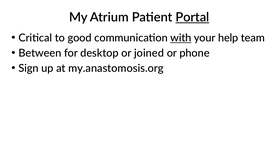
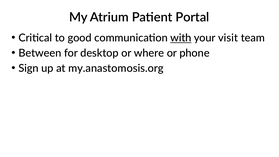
Portal underline: present -> none (192, 17)
help: help -> visit (228, 38)
joined: joined -> where (149, 53)
